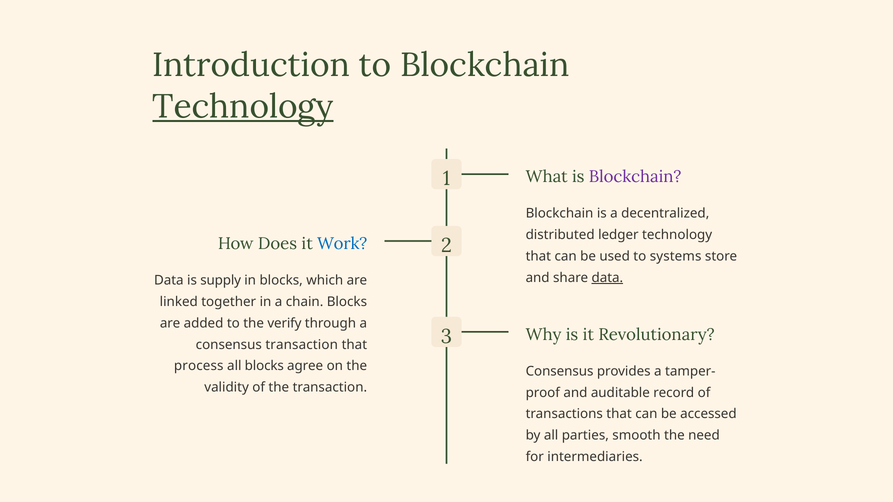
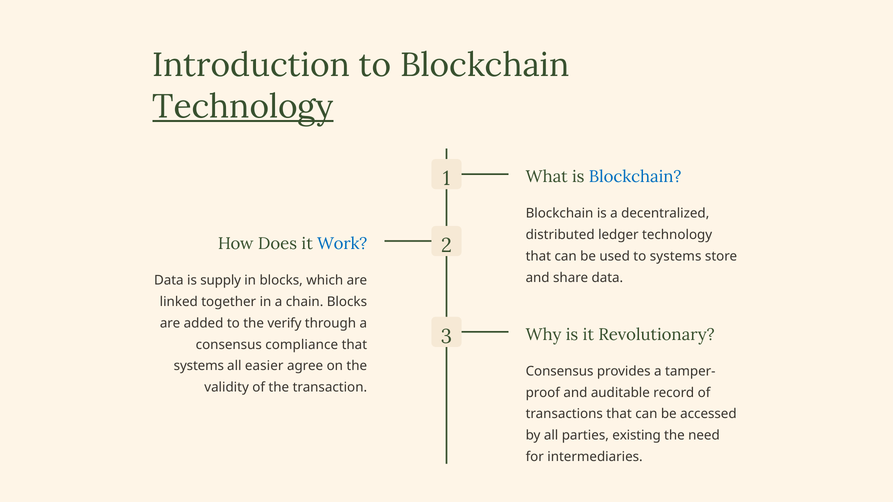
Blockchain colour: purple -> blue (635, 177)
data underline: present -> none (607, 278)
consensus transaction: transaction -> compliance (302, 345)
process: process -> systems (199, 366)
all blocks: blocks -> easier (264, 366)
smooth: smooth -> existing (637, 436)
